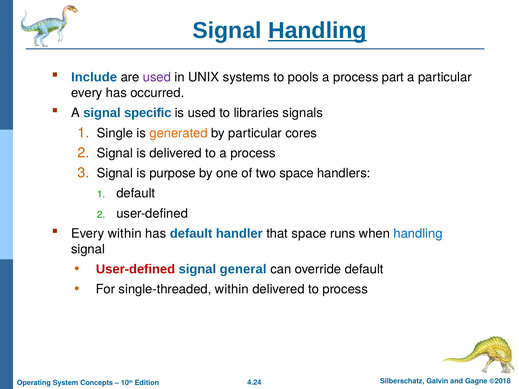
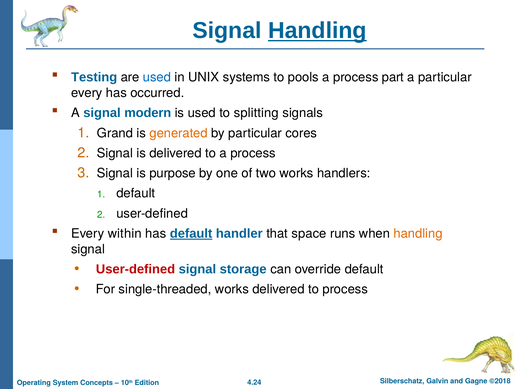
Include: Include -> Testing (94, 77)
used colour: purple -> blue (157, 77)
specific: specific -> modern (148, 113)
libraries: libraries -> splitting (256, 113)
Single: Single -> Grand (115, 133)
two space: space -> works (297, 173)
default underline: none -> present (191, 234)
handling colour: blue -> orange (418, 234)
general: general -> storage (243, 269)
single-threaded within: within -> works (232, 290)
